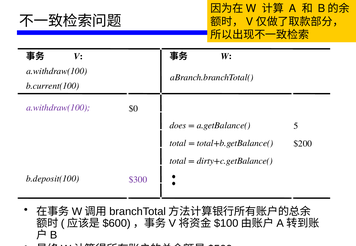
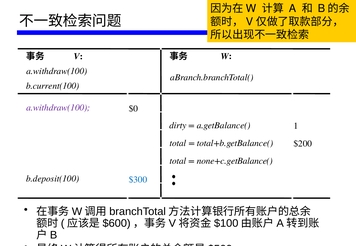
does: does -> dirty (178, 126)
5: 5 -> 1 (296, 126)
dirty+c.getBalance(: dirty+c.getBalance( -> none+c.getBalance( (235, 161)
$300 colour: purple -> blue (138, 180)
